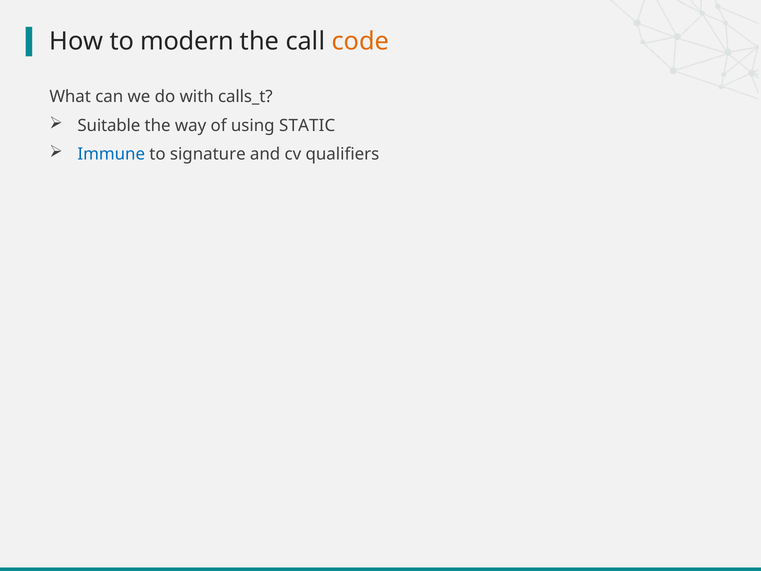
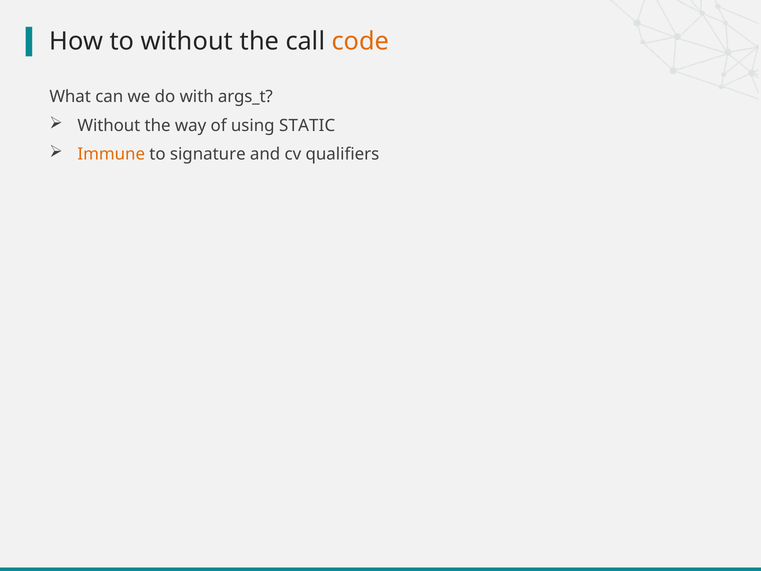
to modern: modern -> without (187, 41)
calls_t: calls_t -> args_t (245, 97)
Suitable: Suitable -> Without (109, 125)
Immune colour: blue -> orange (111, 154)
